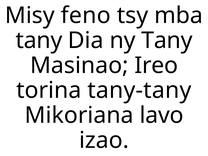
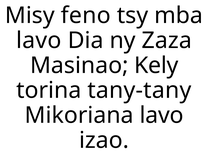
tany: tany -> lavo (39, 40)
ny Tany: Tany -> Zaza (167, 40)
Ireo: Ireo -> Kely (156, 65)
